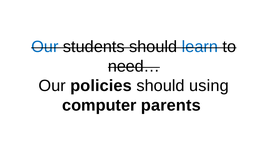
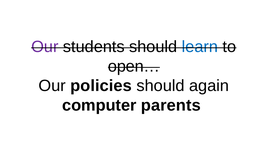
Our colour: blue -> purple (45, 47)
need…: need… -> open… (134, 66)
using: using -> again (209, 86)
